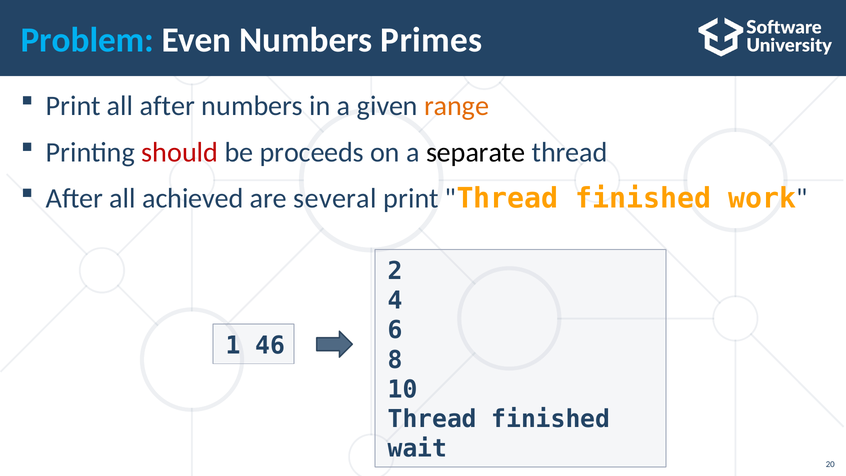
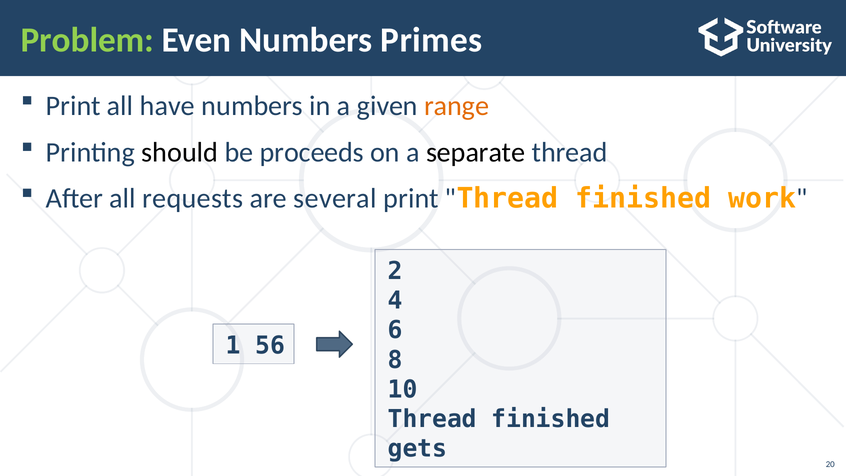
Problem colour: light blue -> light green (87, 40)
all after: after -> have (167, 106)
should colour: red -> black (180, 152)
achieved: achieved -> requests (193, 198)
46: 46 -> 56 (270, 346)
wait: wait -> gets (417, 449)
